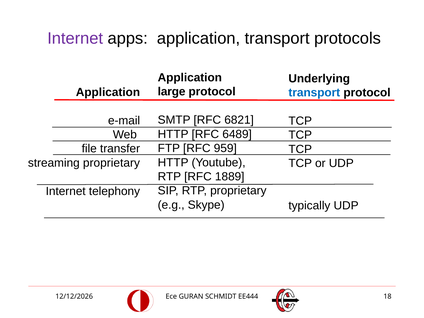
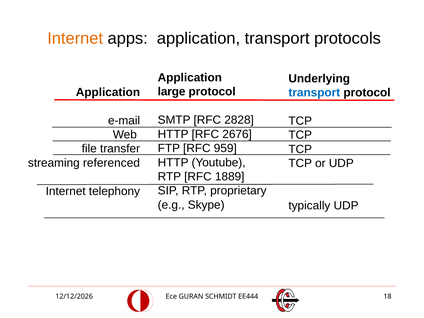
Internet colour: purple -> orange (75, 38)
6821: 6821 -> 2828 (239, 120)
6489: 6489 -> 2676 (237, 134)
streaming proprietary: proprietary -> referenced (111, 163)
